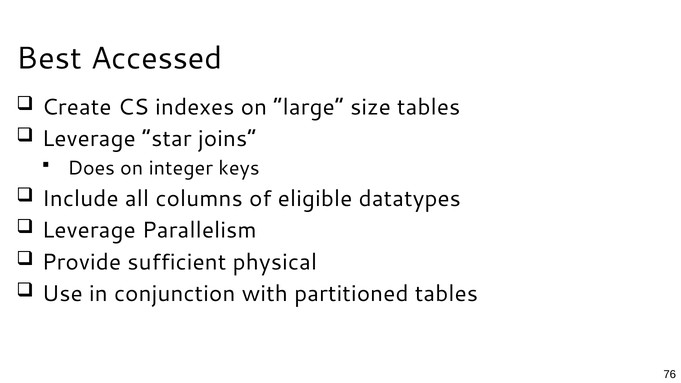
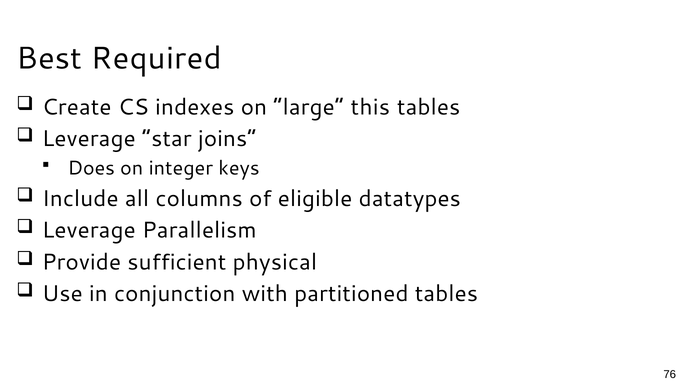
Accessed: Accessed -> Required (156, 58)
size: size -> this (370, 107)
